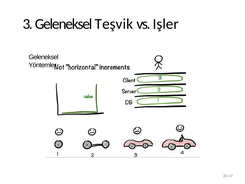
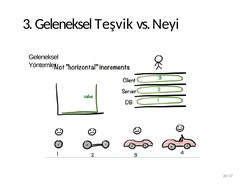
Işler: Işler -> Neyi (166, 24)
